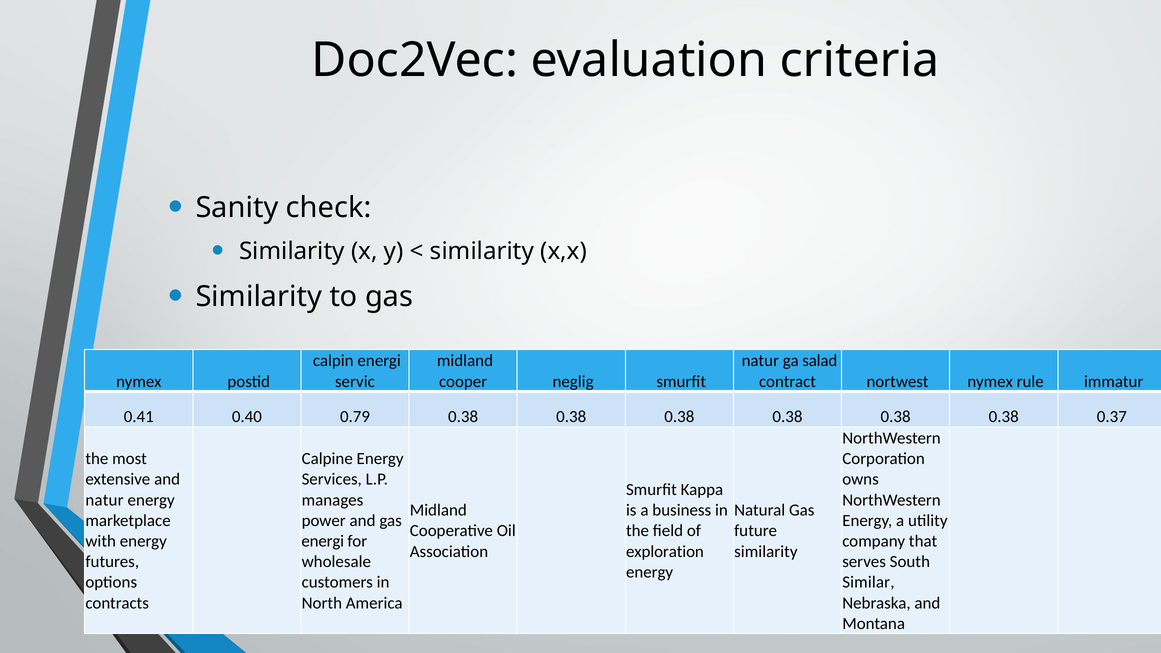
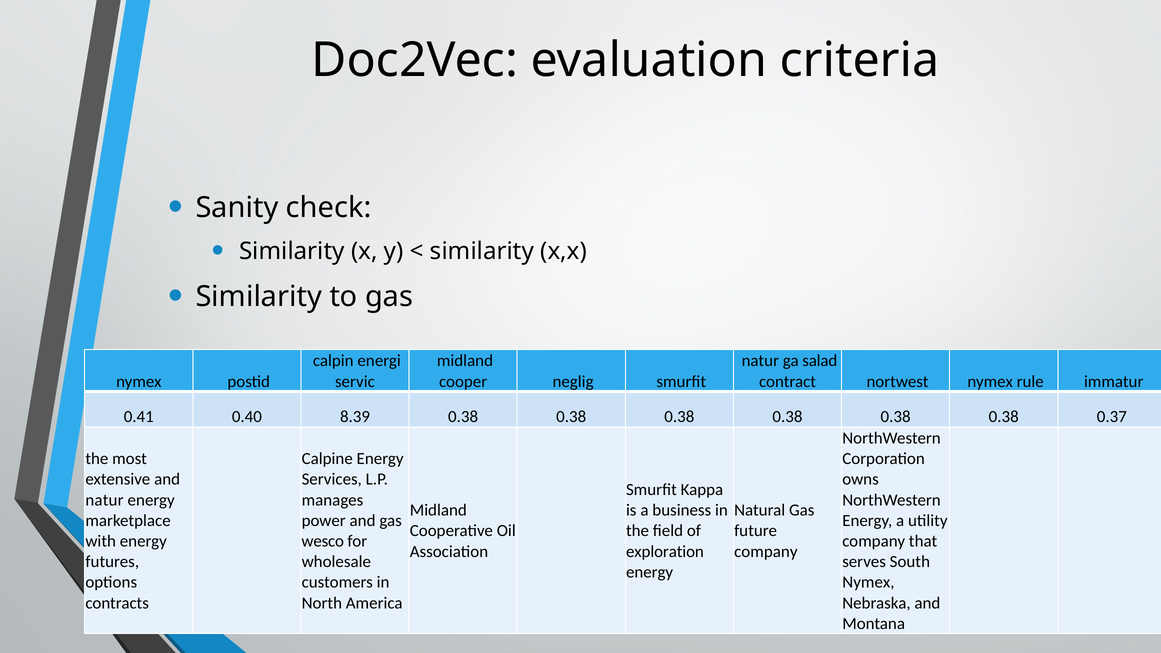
0.79: 0.79 -> 8.39 (355, 417)
energi: energi -> wesco (323, 541)
similarity: similarity -> company (766, 551)
Similar: Similar -> Nymex (868, 582)
